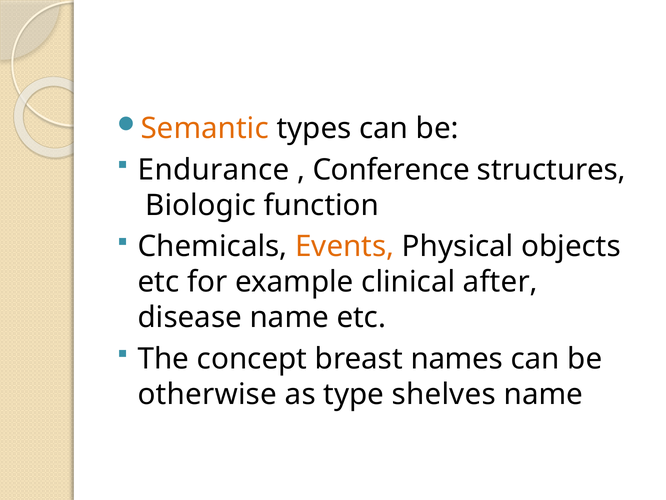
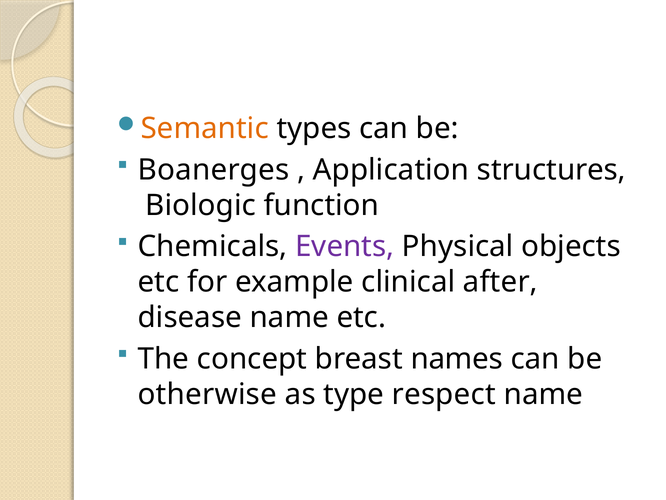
Endurance: Endurance -> Boanerges (214, 170)
Conference: Conference -> Application (391, 170)
Events colour: orange -> purple (345, 246)
shelves: shelves -> respect (444, 394)
